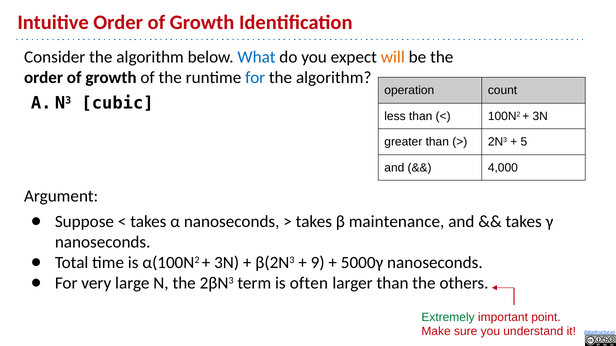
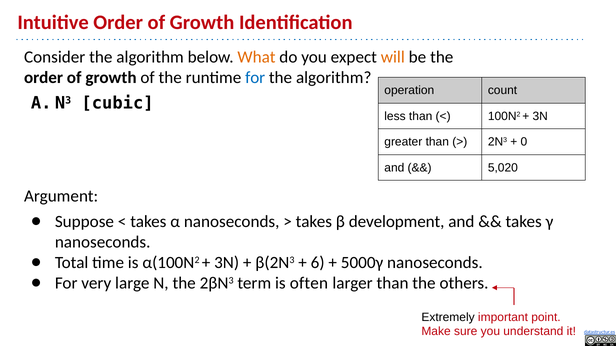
What colour: blue -> orange (257, 57)
5: 5 -> 0 (524, 142)
4,000: 4,000 -> 5,020 (503, 168)
maintenance: maintenance -> development (397, 222)
9: 9 -> 6 (318, 263)
Extremely colour: green -> black (448, 318)
